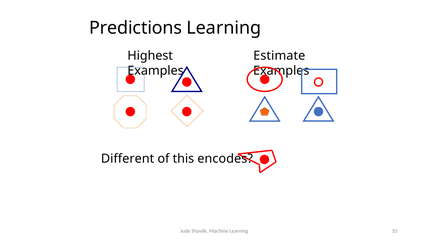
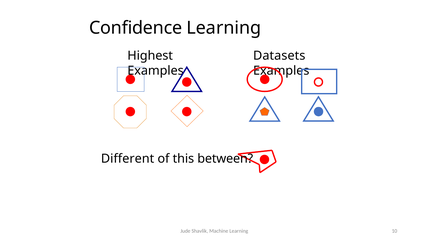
Predictions: Predictions -> Confidence (136, 28)
Estimate: Estimate -> Datasets (279, 56)
encodes: encodes -> between (225, 159)
